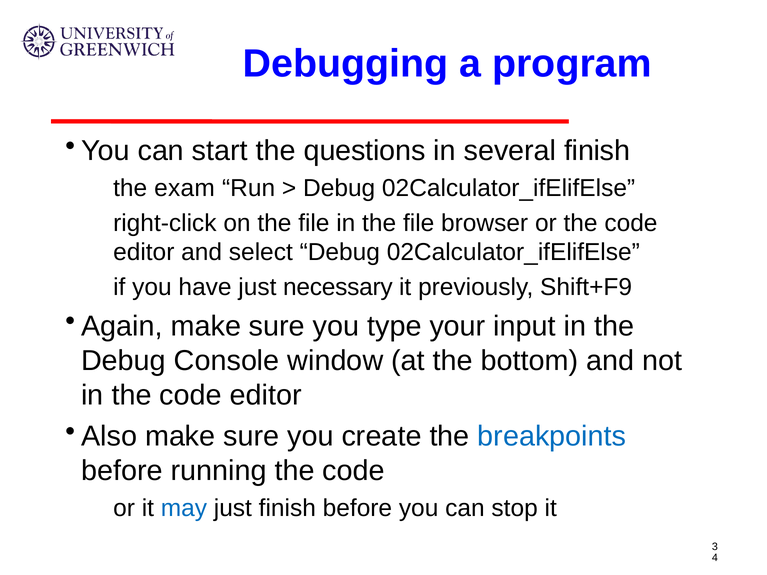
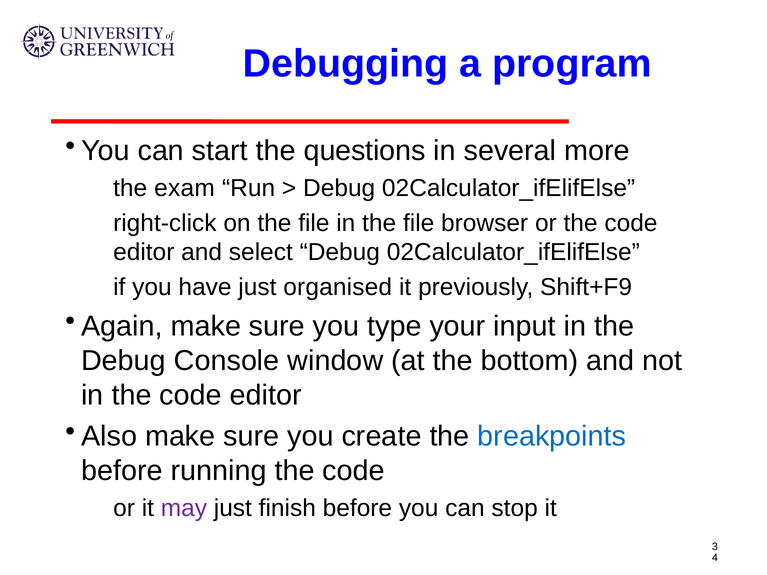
several finish: finish -> more (597, 151)
necessary: necessary -> organised (338, 287)
may colour: blue -> purple (184, 508)
